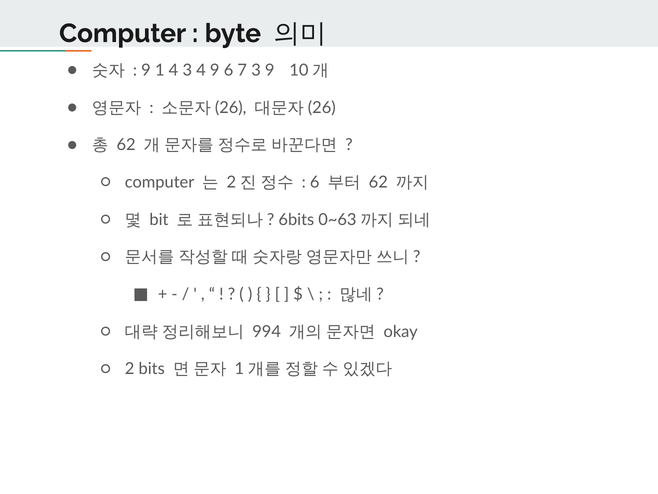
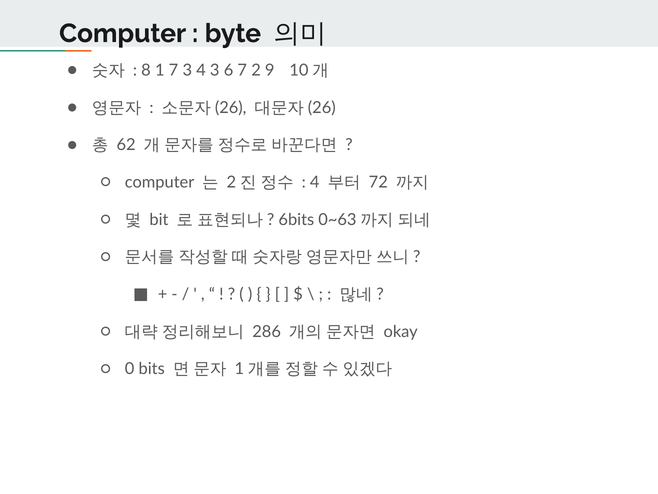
9: 9 -> 8 (146, 70)
1 4: 4 -> 7 (174, 70)
4 9: 9 -> 3 (215, 70)
7 3: 3 -> 2 (256, 70)
6: 6 -> 4 (315, 182)
62: 62 -> 72 (378, 182)
994: 994 -> 286 (267, 331)
2: 2 -> 0 (130, 369)
